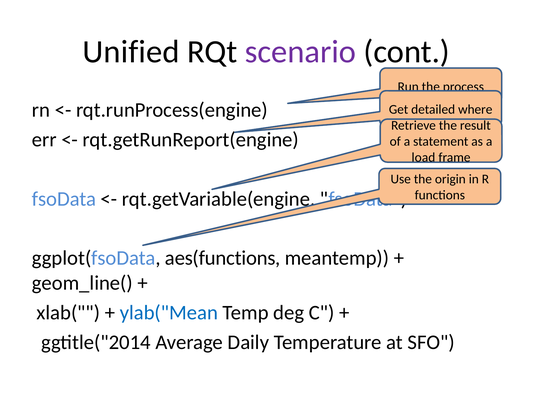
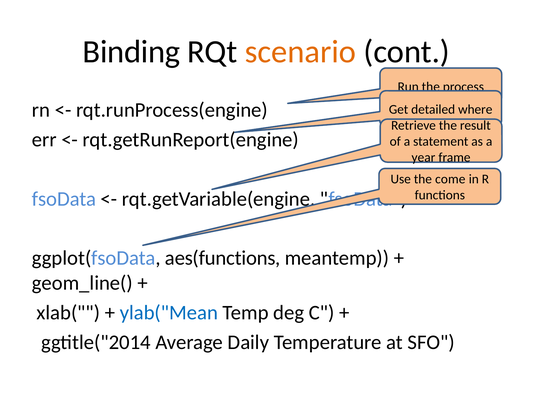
Unified: Unified -> Binding (131, 52)
scenario colour: purple -> orange (300, 52)
load: load -> year (423, 157)
origin: origin -> come (450, 179)
